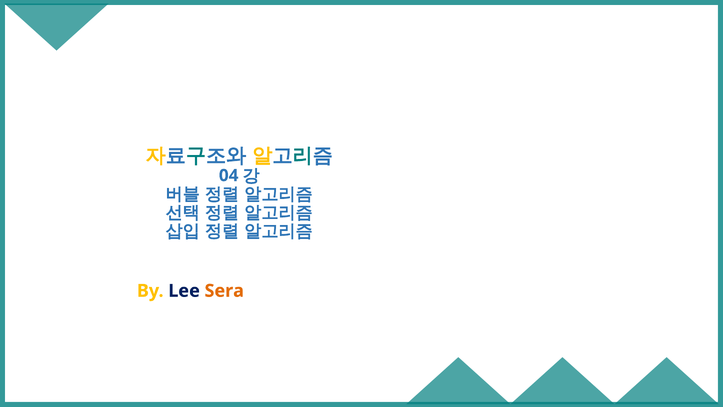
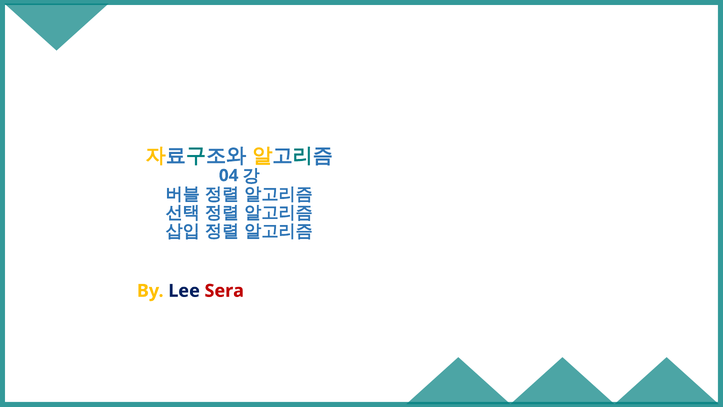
Sera colour: orange -> red (224, 291)
